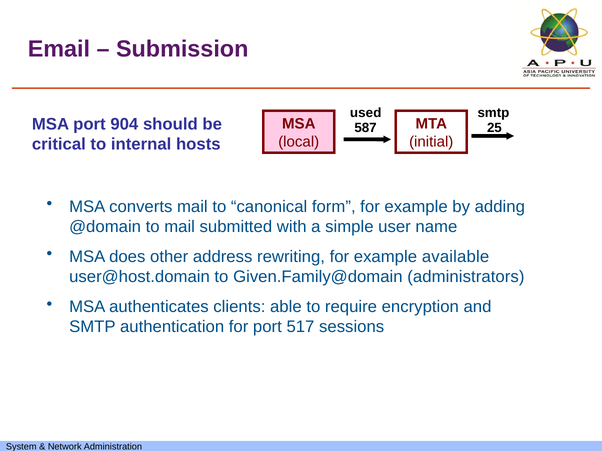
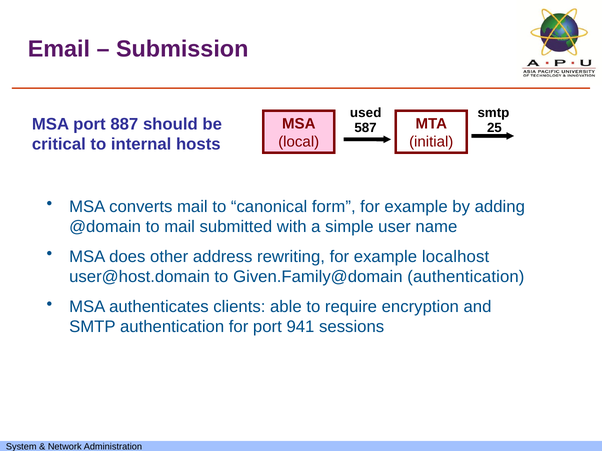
904: 904 -> 887 (124, 124)
available: available -> localhost (456, 257)
Given.Family@domain administrators: administrators -> authentication (466, 277)
517: 517 -> 941 (300, 327)
